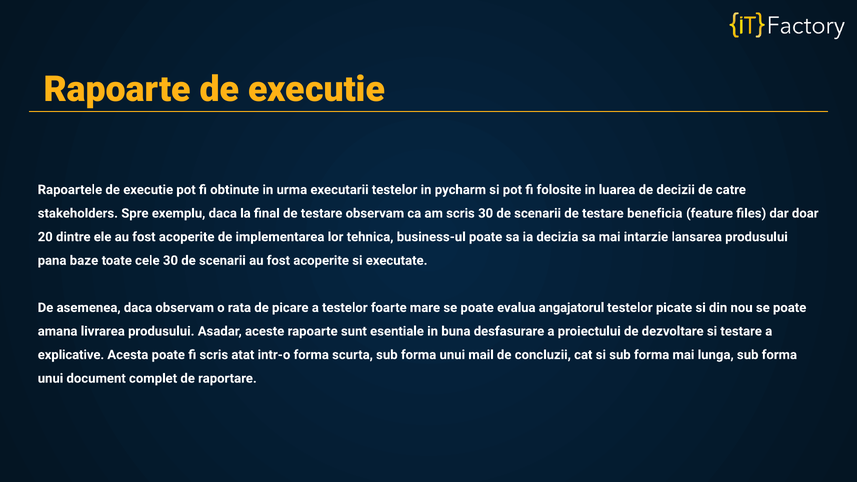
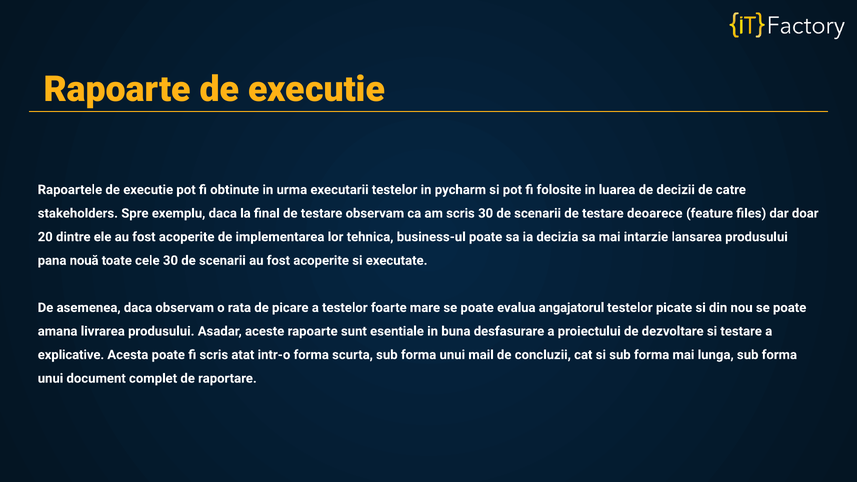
beneficia: beneficia -> deoarece (655, 213)
baze: baze -> nouă (84, 261)
